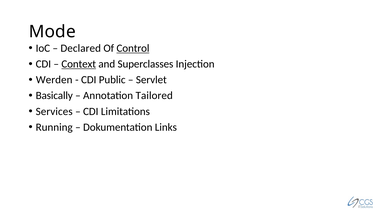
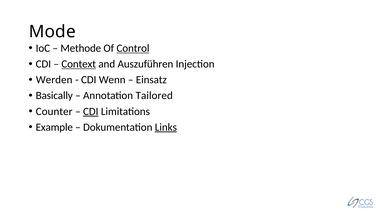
Declared: Declared -> Methode (81, 48)
Superclasses: Superclasses -> Auszuführen (145, 64)
Public: Public -> Wenn (112, 80)
Servlet: Servlet -> Einsatz (151, 80)
Services: Services -> Counter (54, 111)
CDI underline: none -> present (91, 111)
Running: Running -> Example (54, 127)
Links underline: none -> present (166, 127)
